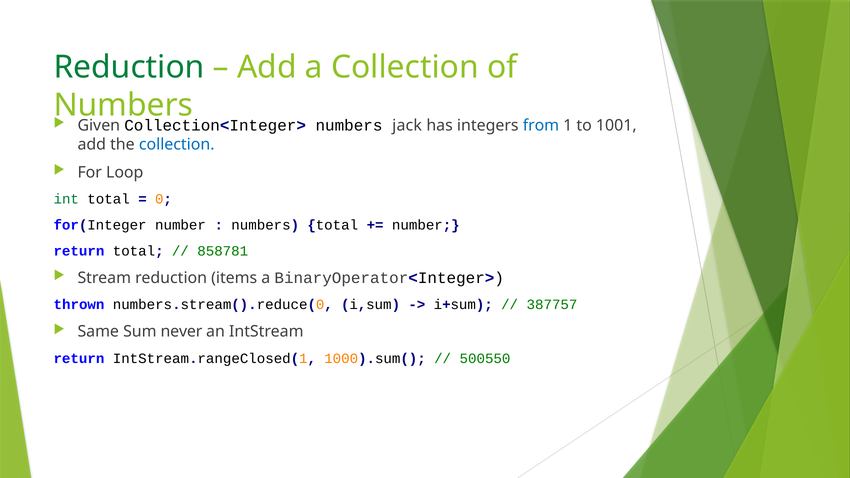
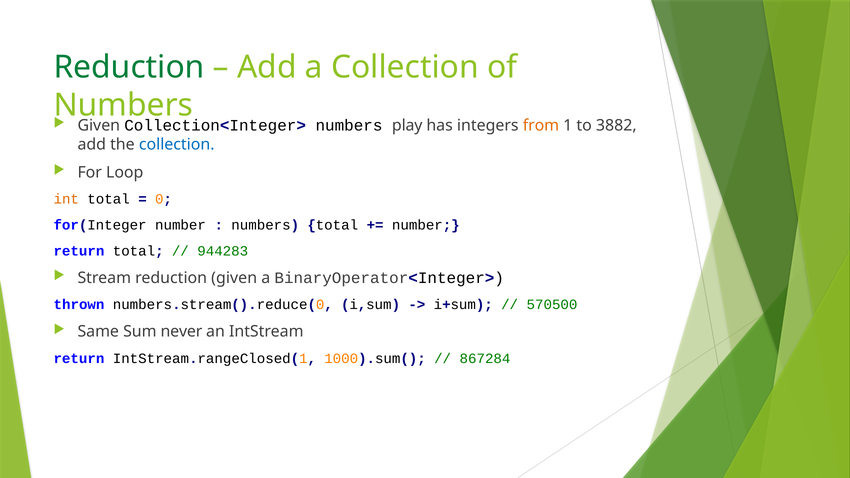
jack: jack -> play (407, 125)
from colour: blue -> orange (541, 125)
1001: 1001 -> 3882 (616, 125)
int colour: green -> orange (66, 199)
858781: 858781 -> 944283 (223, 251)
reduction items: items -> given (234, 278)
387757: 387757 -> 570500 (552, 305)
500550: 500550 -> 867284 (485, 359)
